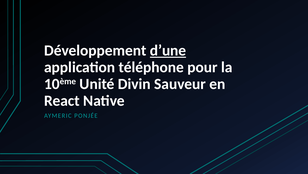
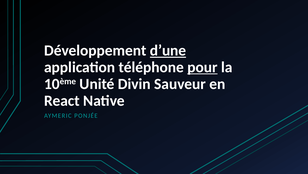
pour underline: none -> present (202, 67)
